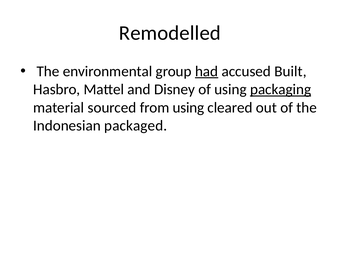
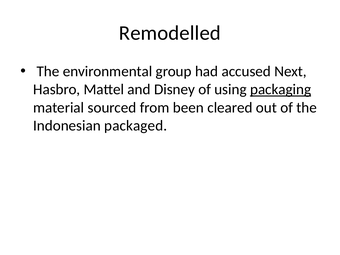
had underline: present -> none (207, 71)
Built: Built -> Next (291, 71)
from using: using -> been (188, 108)
